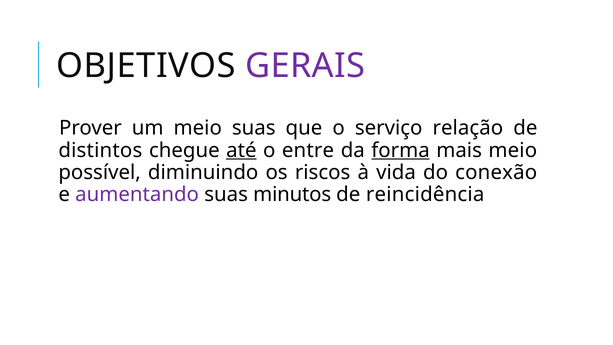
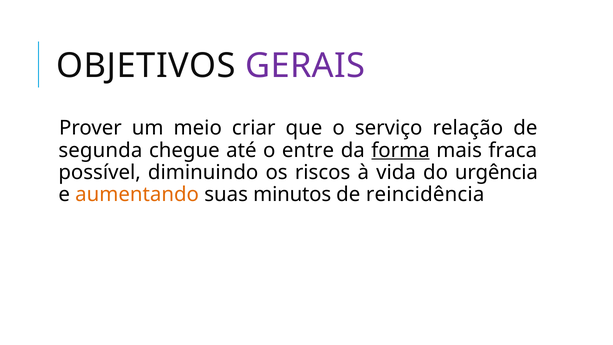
meio suas: suas -> criar (254, 128)
distintos: distintos -> segunda (100, 150)
até underline: present -> none (241, 150)
mais meio: meio -> fraca (513, 150)
conexão: conexão -> urgência (496, 172)
aumentando colour: purple -> orange (137, 194)
